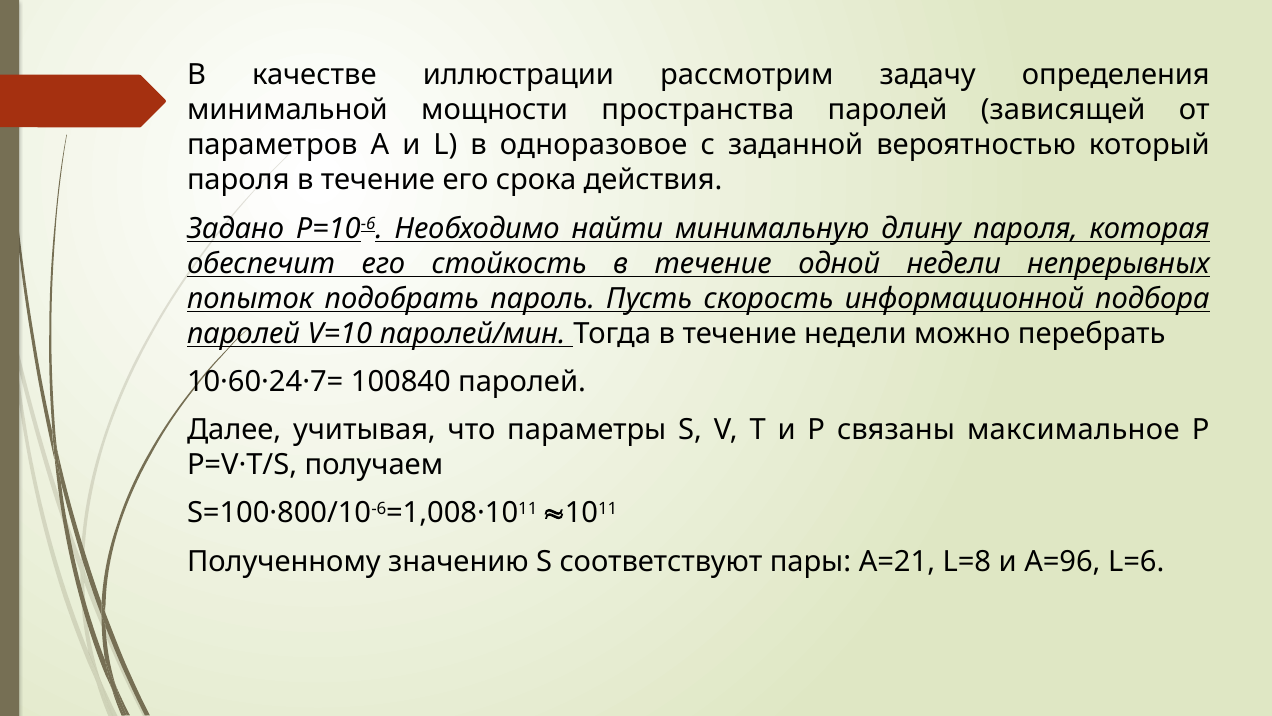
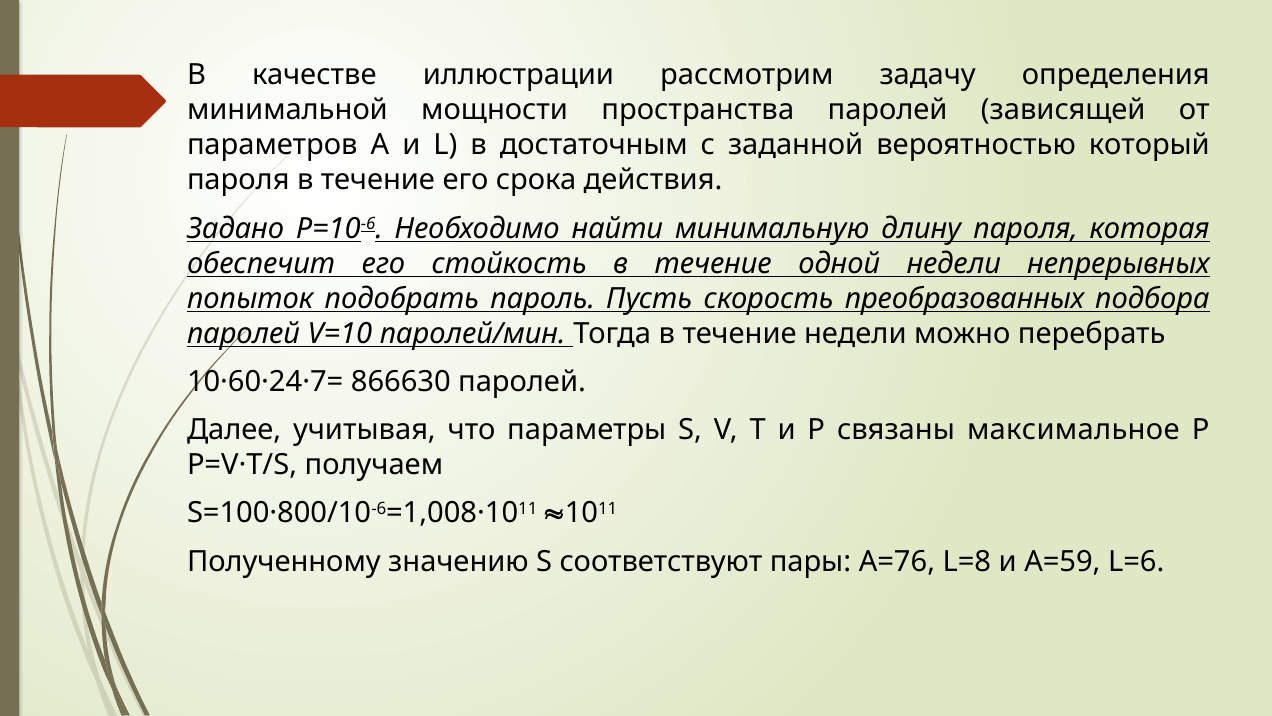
одноразовое: одноразовое -> достаточным (594, 145)
информационной: информационной -> преобразованных (965, 298)
100840: 100840 -> 866630 (401, 381)
A=21: A=21 -> A=76 (897, 561)
А=96: А=96 -> А=59 (1062, 561)
